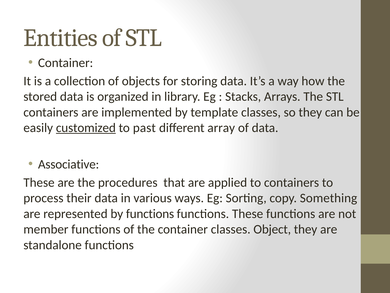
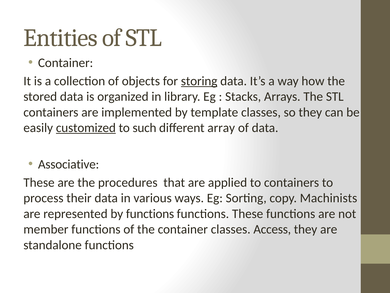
storing underline: none -> present (199, 81)
past: past -> such (145, 128)
Something: Something -> Machinists (329, 198)
Object: Object -> Access (272, 229)
